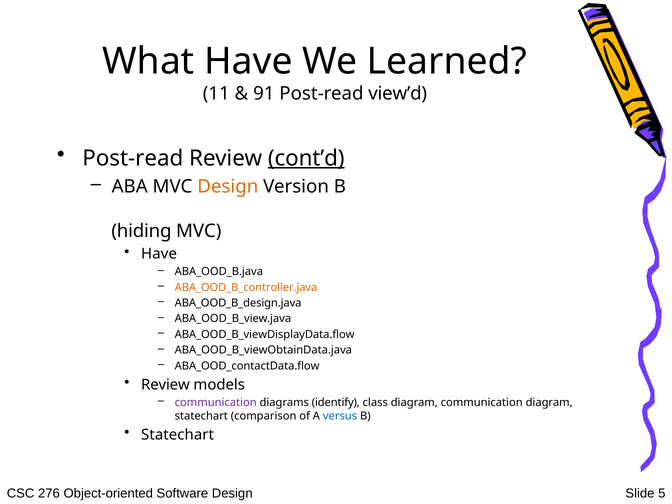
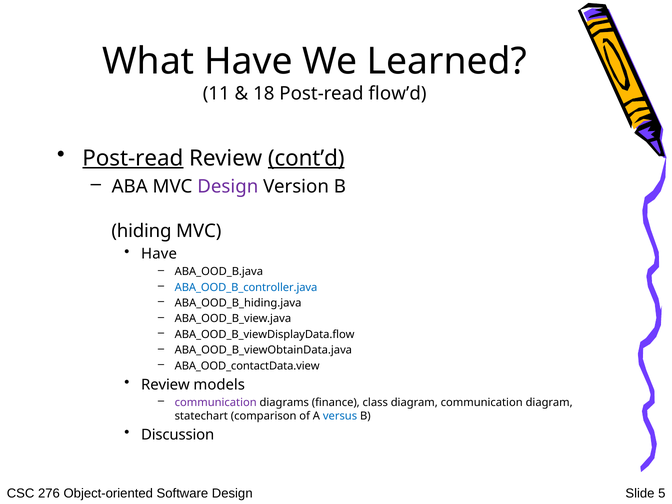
91: 91 -> 18 (264, 94)
view’d: view’d -> flow’d (398, 94)
Post-read underline: none -> present (133, 158)
Design colour: orange -> purple (228, 186)
ABA_OOD_B_controller.java colour: orange -> blue (246, 287)
ABA_OOD_B_design.java: ABA_OOD_B_design.java -> ABA_OOD_B_hiding.java (238, 303)
ABA_OOD_contactData.flow: ABA_OOD_contactData.flow -> ABA_OOD_contactData.view (247, 366)
identify: identify -> finance (336, 402)
Statechart: Statechart -> Discussion (178, 435)
